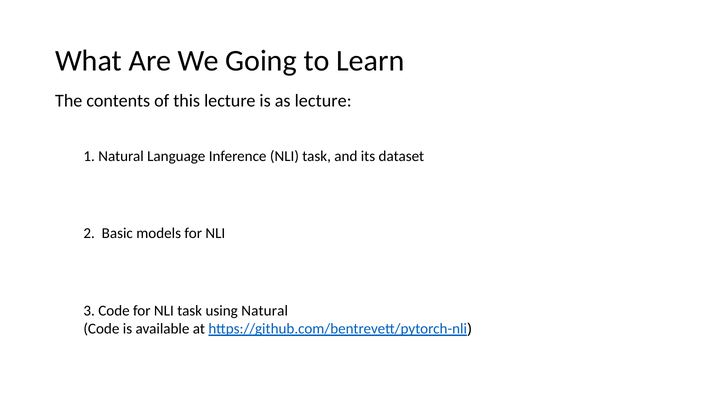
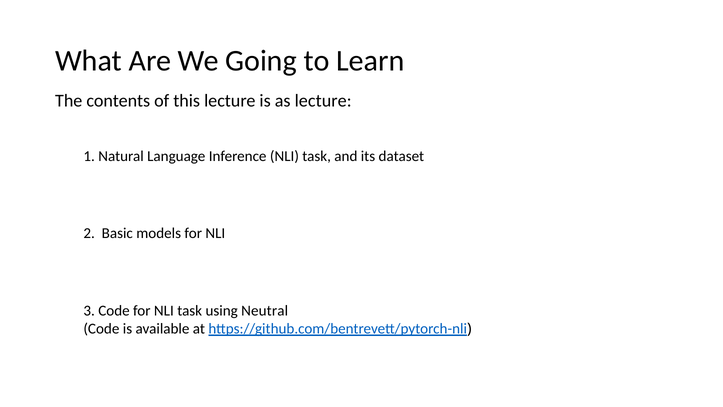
using Natural: Natural -> Neutral (265, 311)
